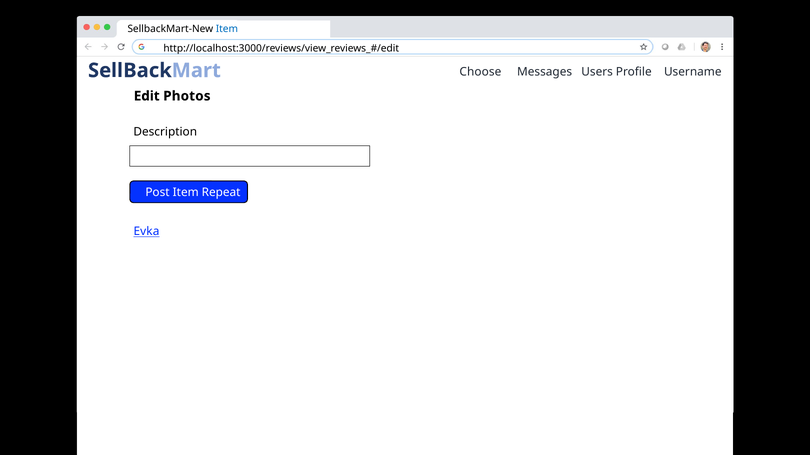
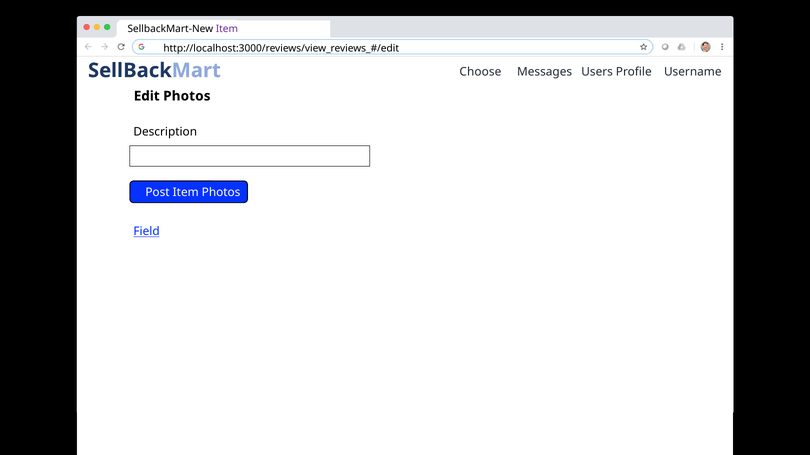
Item colour: blue -> purple (227, 29)
Item Repeat: Repeat -> Photos (221, 193)
Evka: Evka -> Field (147, 231)
